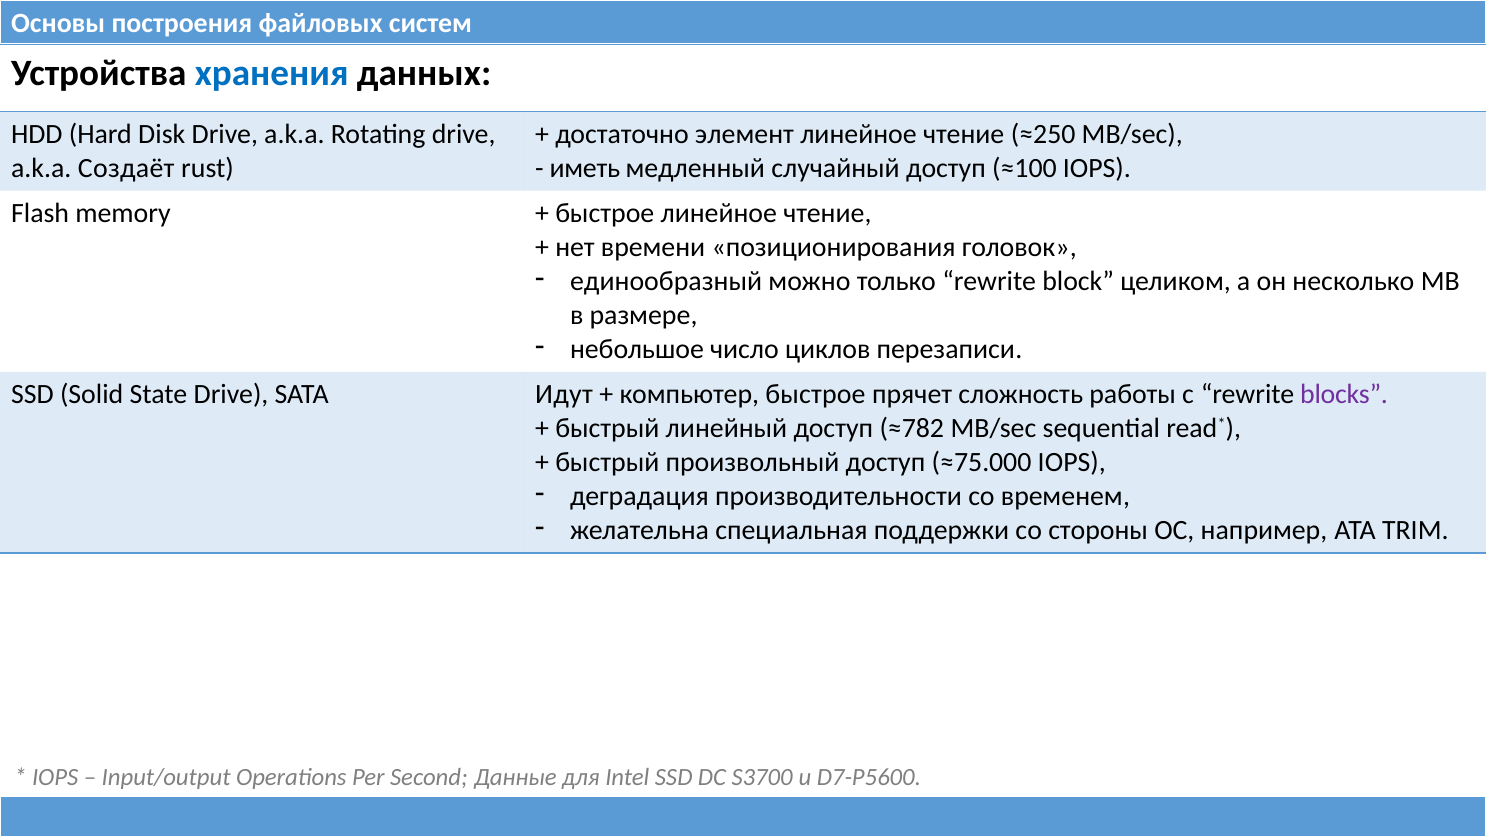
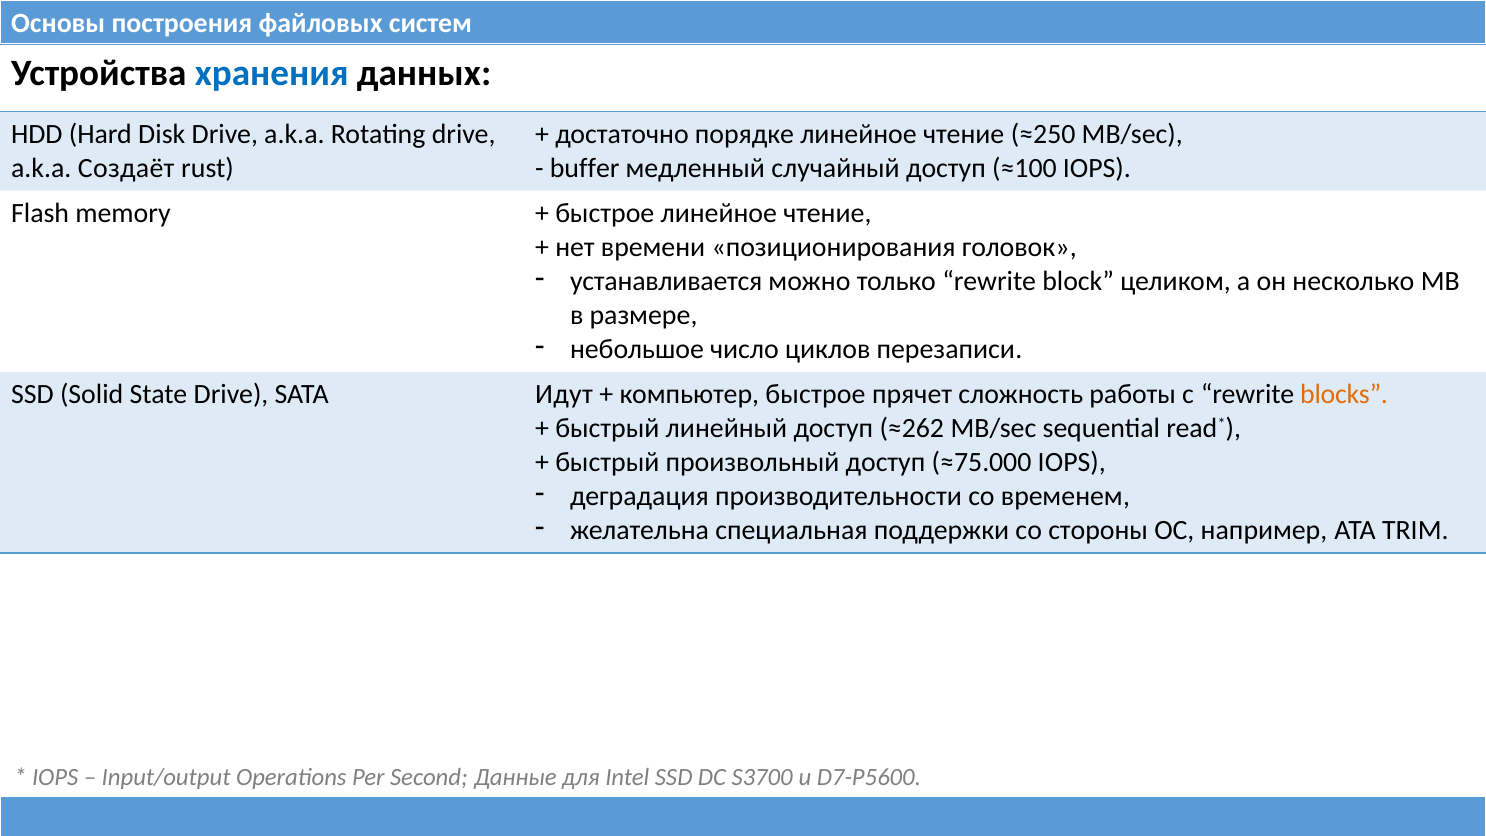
элемент: элемент -> порядке (745, 134)
иметь: иметь -> buffer (585, 168)
единообразный: единообразный -> устанавливается (666, 281)
blocks colour: purple -> orange (1344, 395)
≈782: ≈782 -> ≈262 (912, 429)
